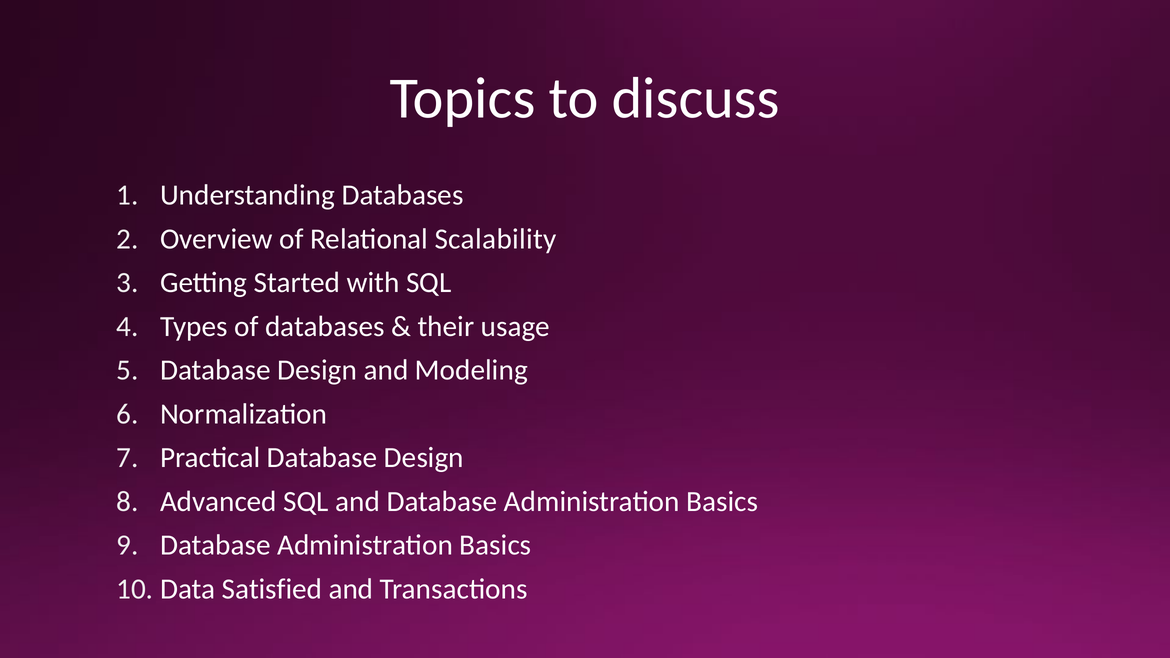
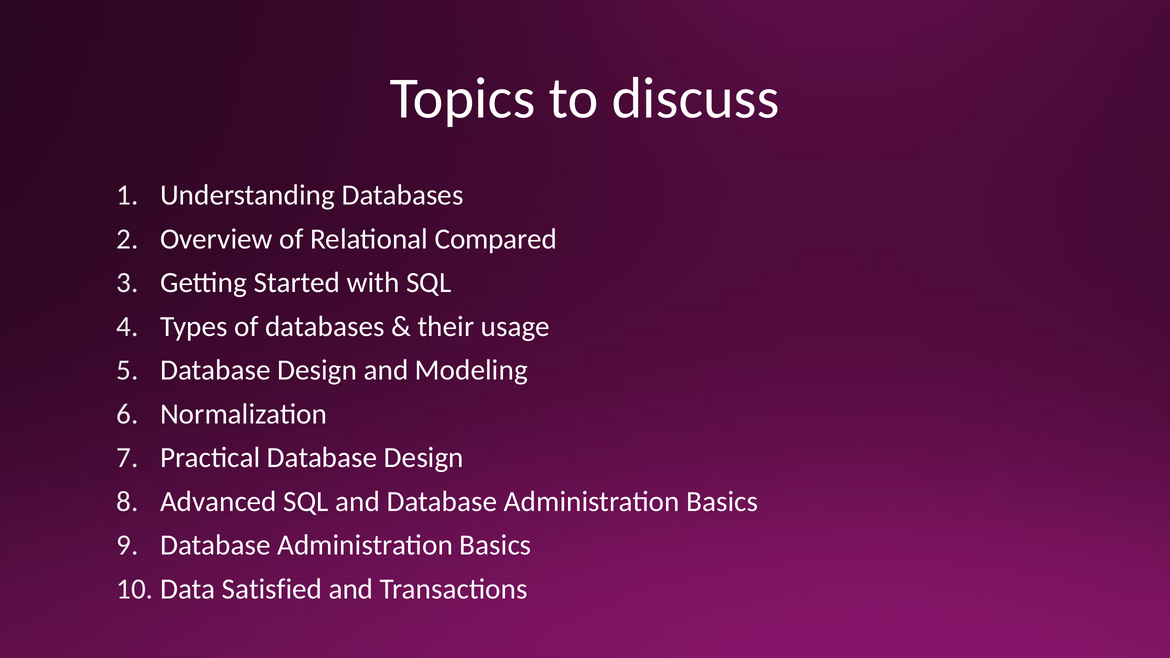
Scalability: Scalability -> Compared (496, 239)
